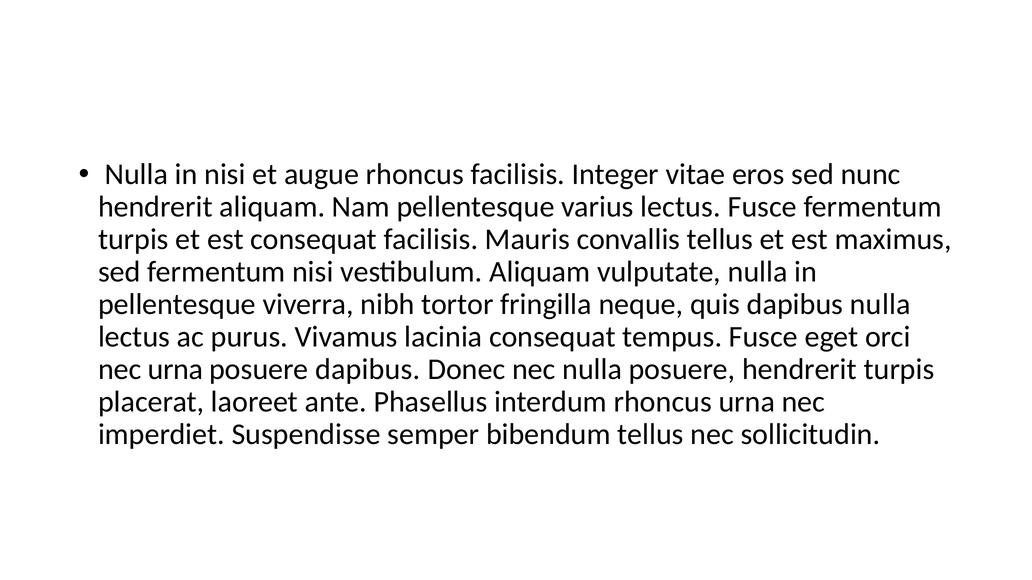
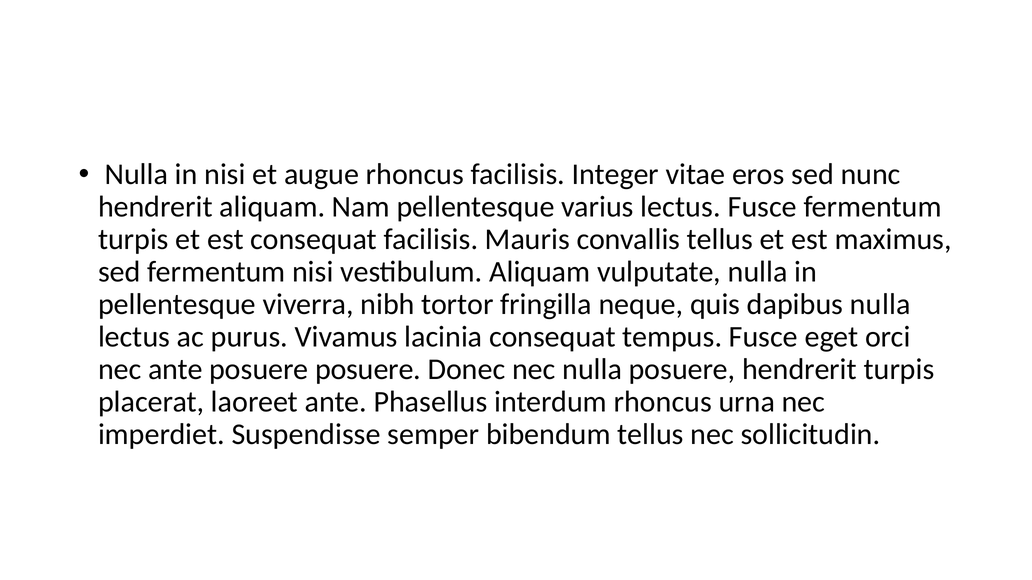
nec urna: urna -> ante (175, 370)
posuere dapibus: dapibus -> posuere (368, 370)
